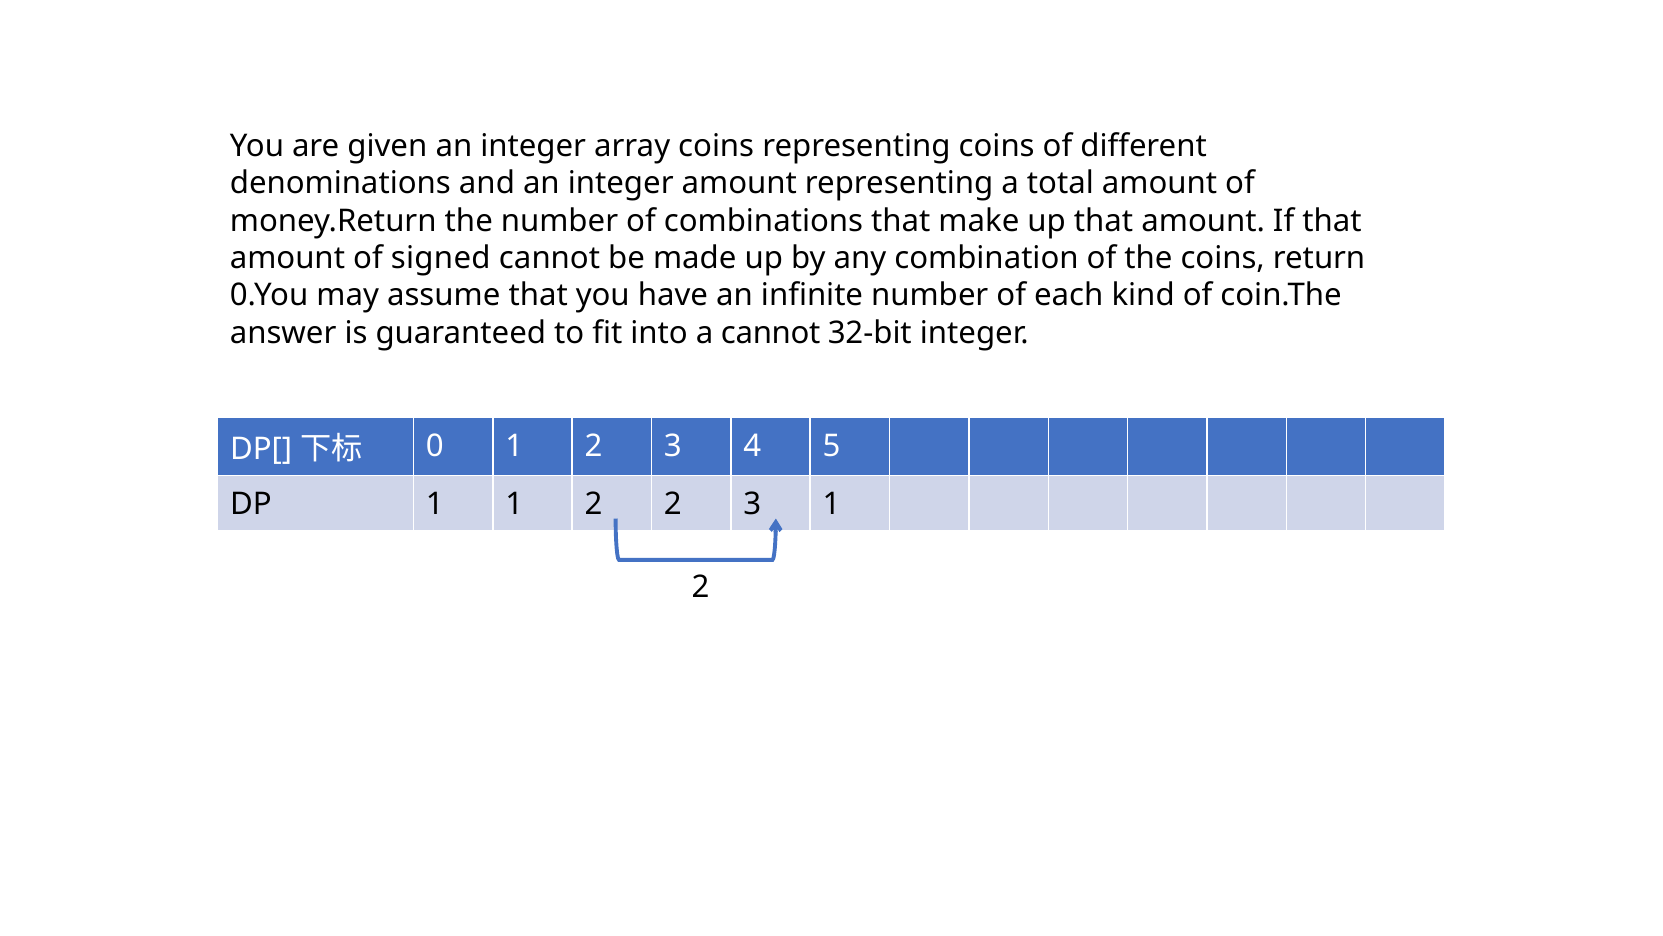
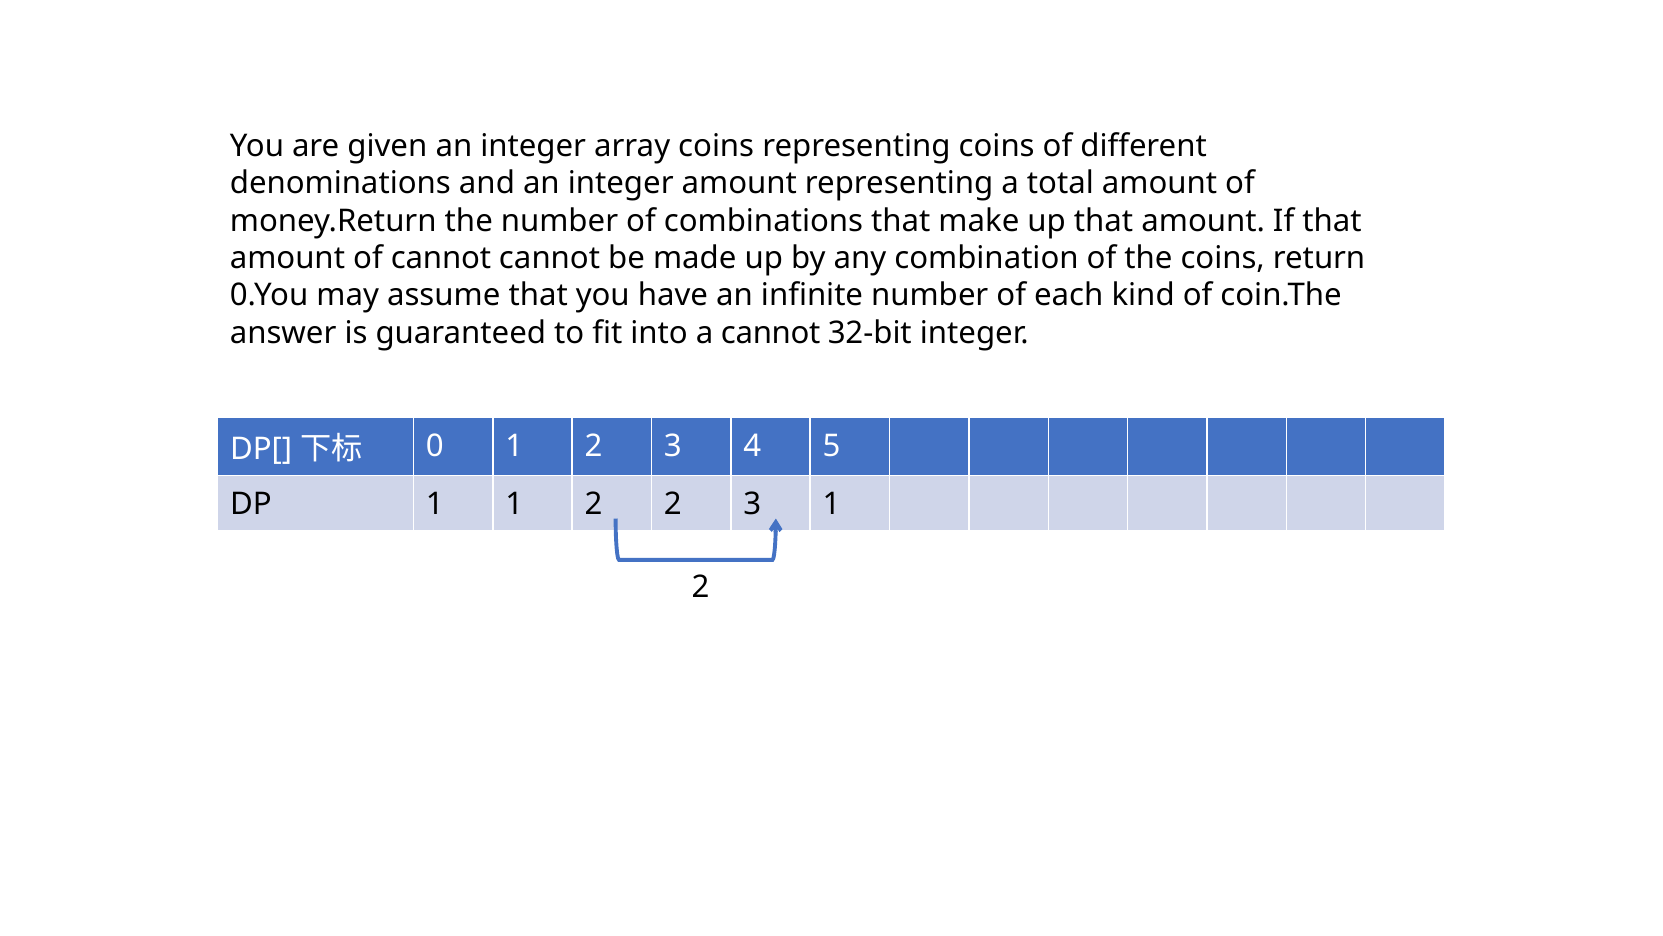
of signed: signed -> cannot (441, 258)
